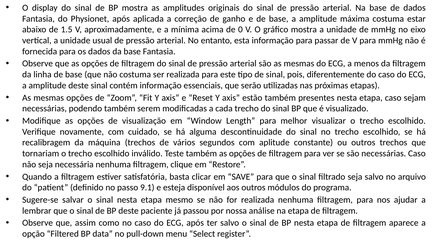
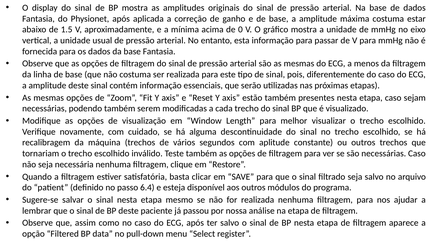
9.1: 9.1 -> 6.4 (147, 188)
